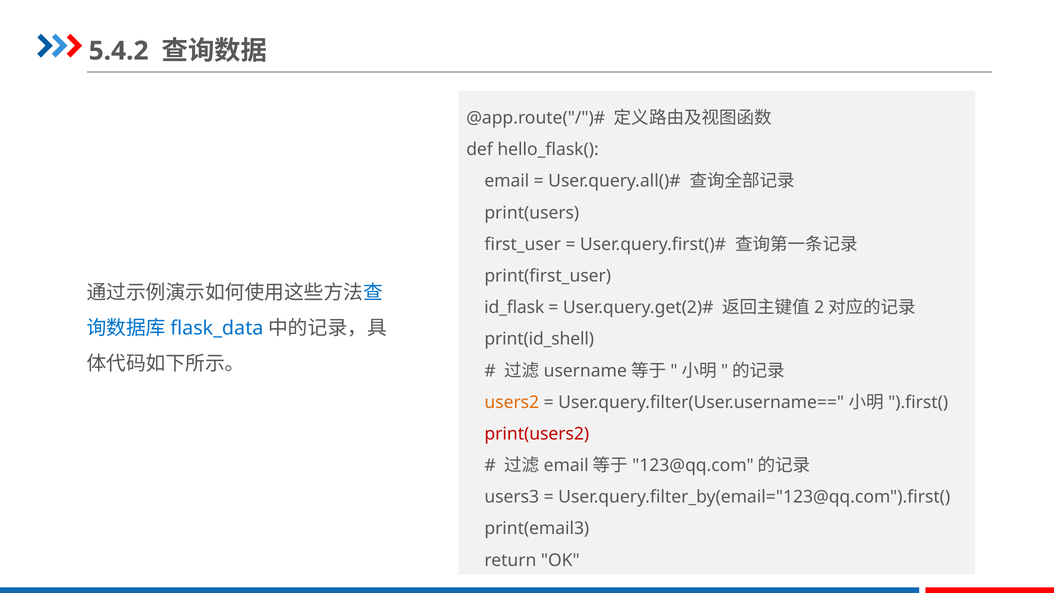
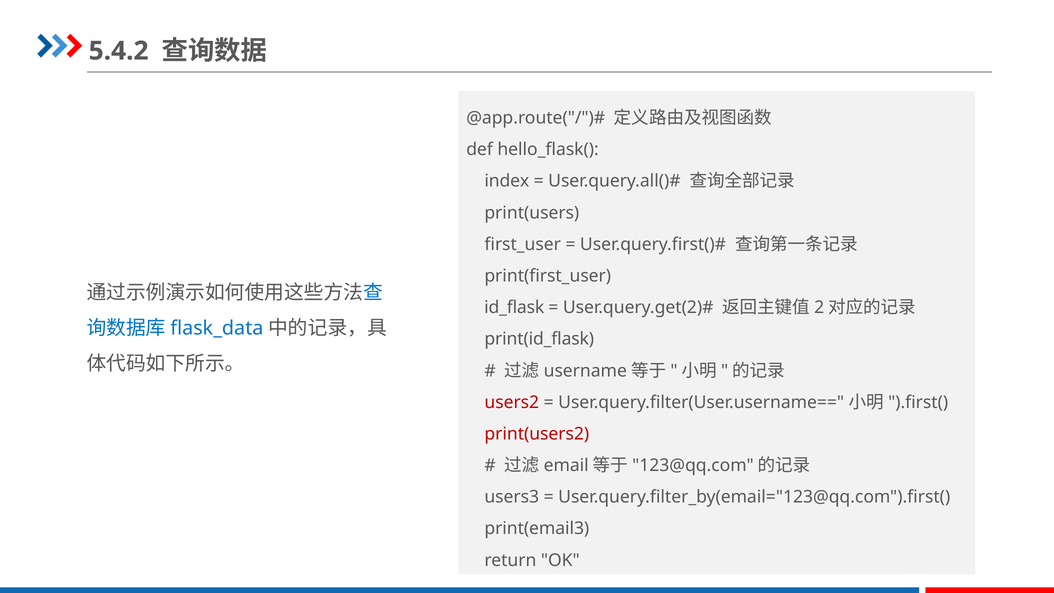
email: email -> index (507, 181)
print(id_shell: print(id_shell -> print(id_flask (539, 339)
users2 colour: orange -> red (512, 402)
